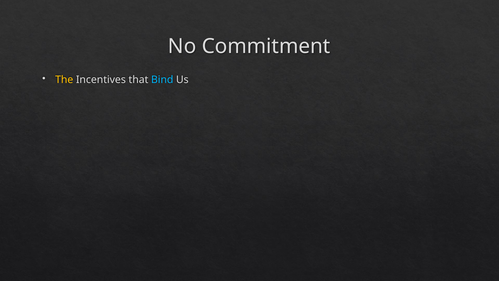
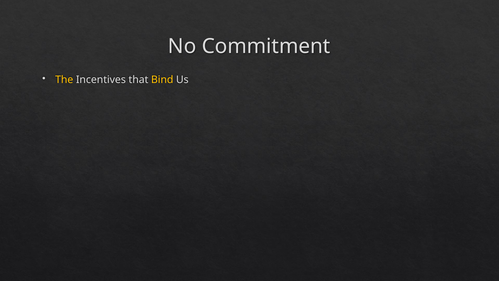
Bind colour: light blue -> yellow (162, 80)
